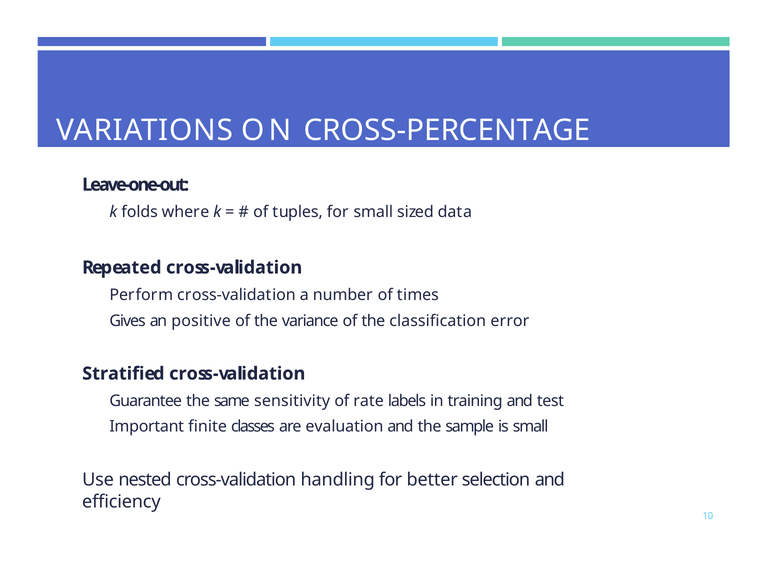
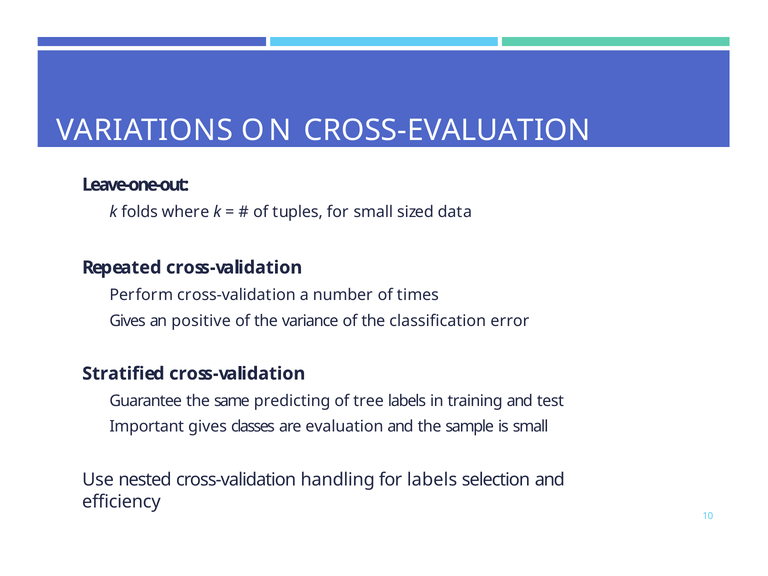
CROSS-PERCENTAGE: CROSS-PERCENTAGE -> CROSS-EVALUATION (447, 130)
sensitivity: sensitivity -> predicting (292, 401)
rate: rate -> tree (369, 401)
Important finite: finite -> gives (208, 427)
for better: better -> labels (432, 480)
